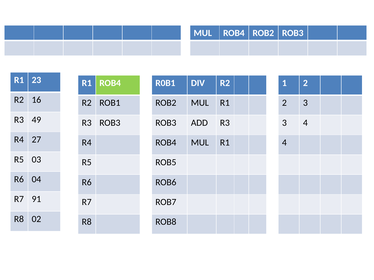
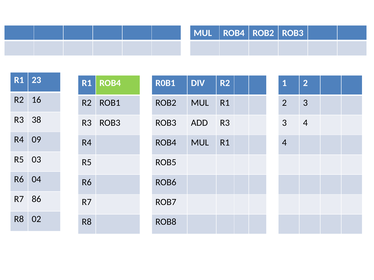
49: 49 -> 38 (36, 120)
27: 27 -> 09 (36, 140)
91: 91 -> 86 (36, 199)
